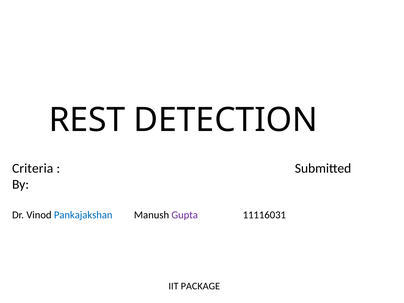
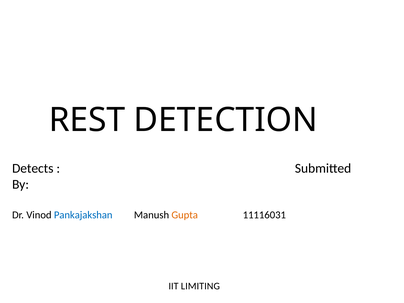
Criteria: Criteria -> Detects (33, 168)
Gupta colour: purple -> orange (185, 215)
PACKAGE: PACKAGE -> LIMITING (200, 286)
